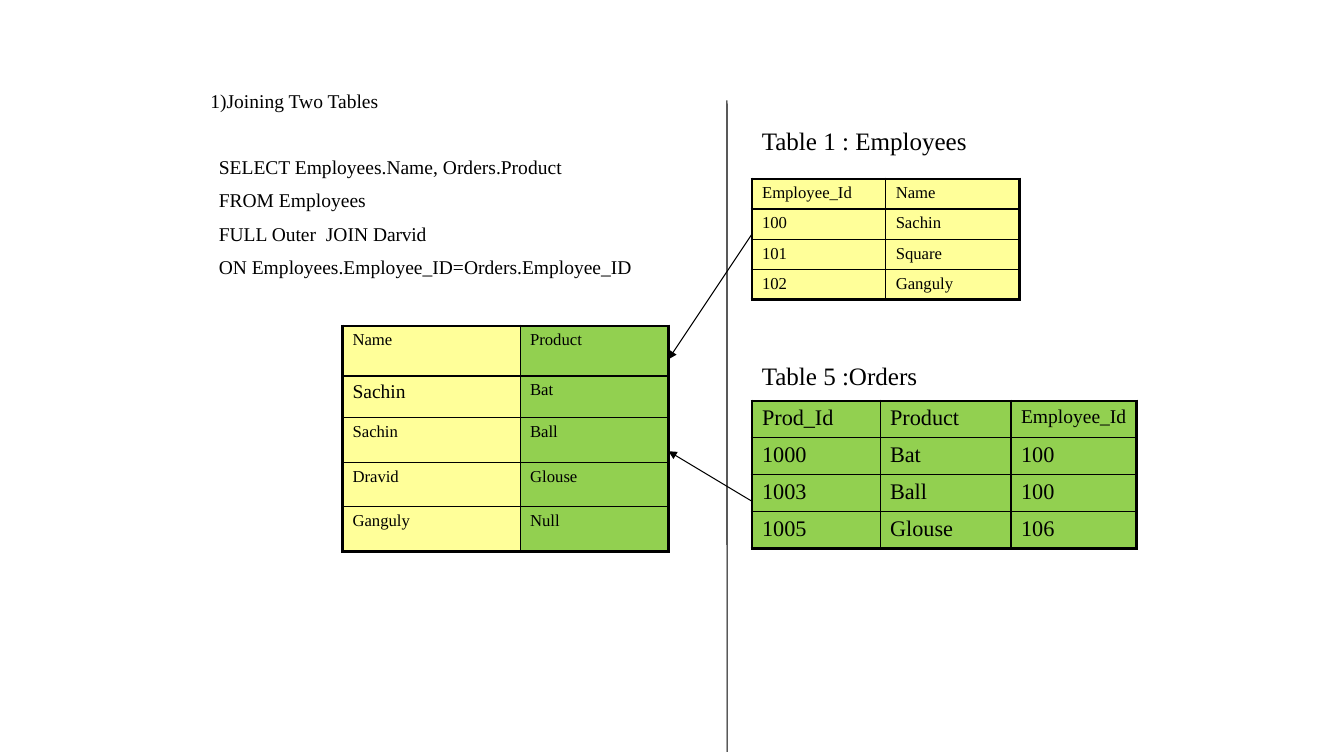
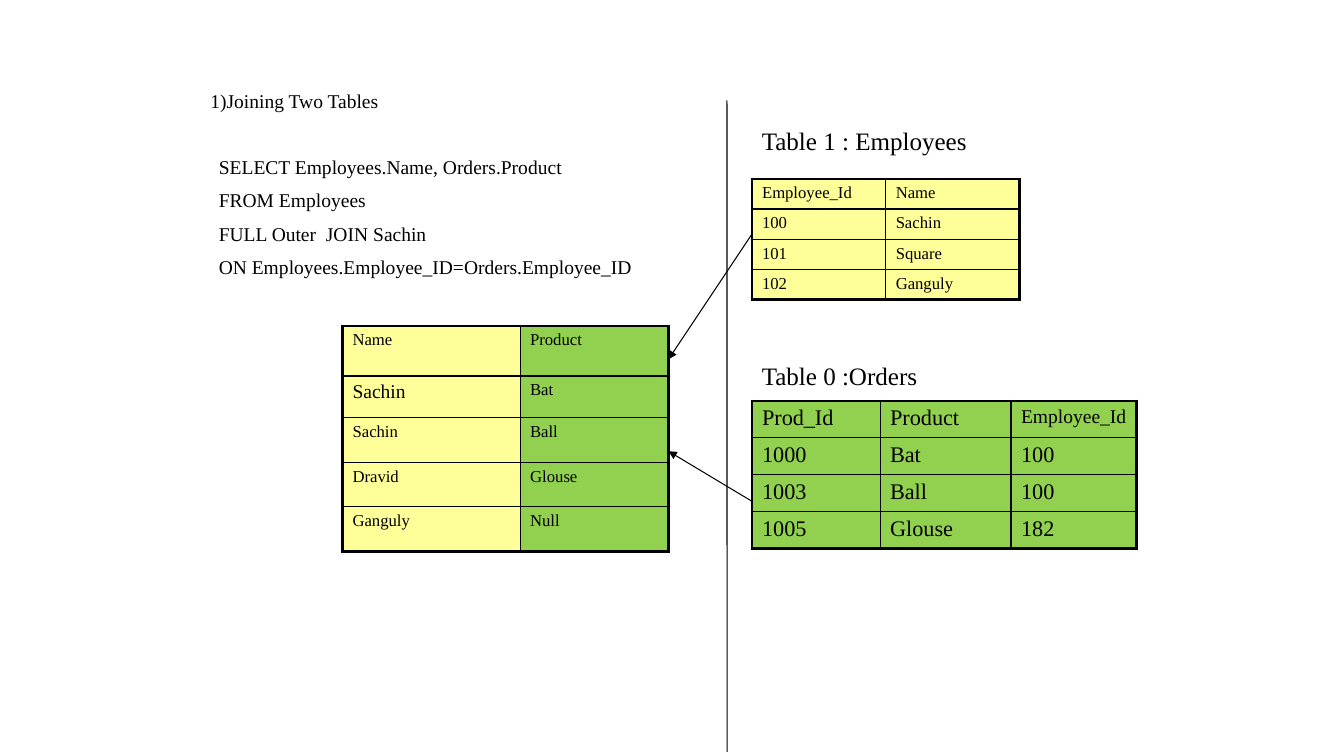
JOIN Darvid: Darvid -> Sachin (400, 235)
5: 5 -> 0 (830, 377)
106: 106 -> 182 (1038, 529)
